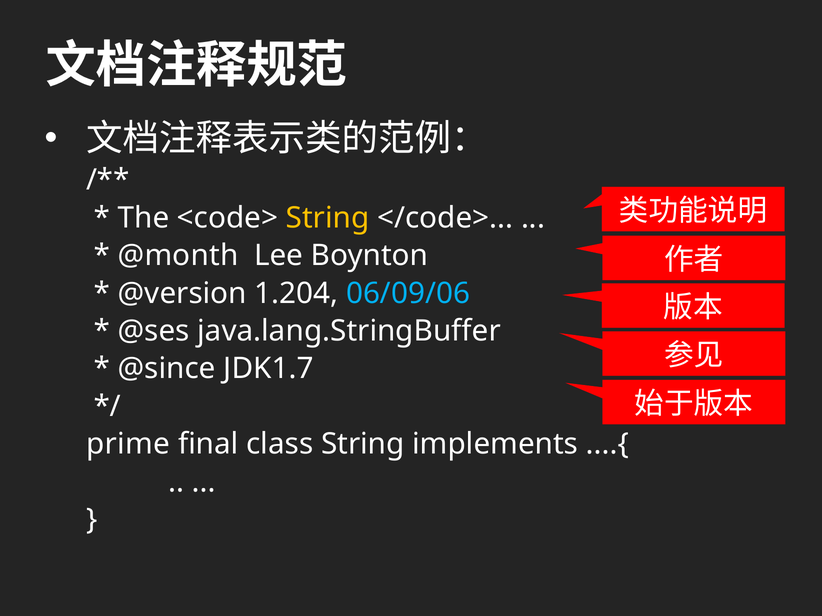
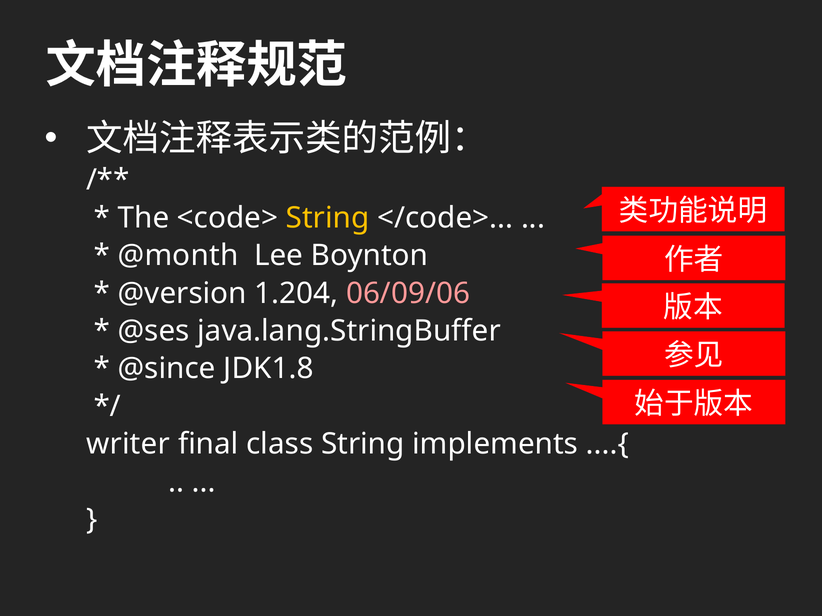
06/09/06 colour: light blue -> pink (408, 294)
JDK1.7: JDK1.7 -> JDK1.8 (268, 369)
prime: prime -> writer (128, 444)
